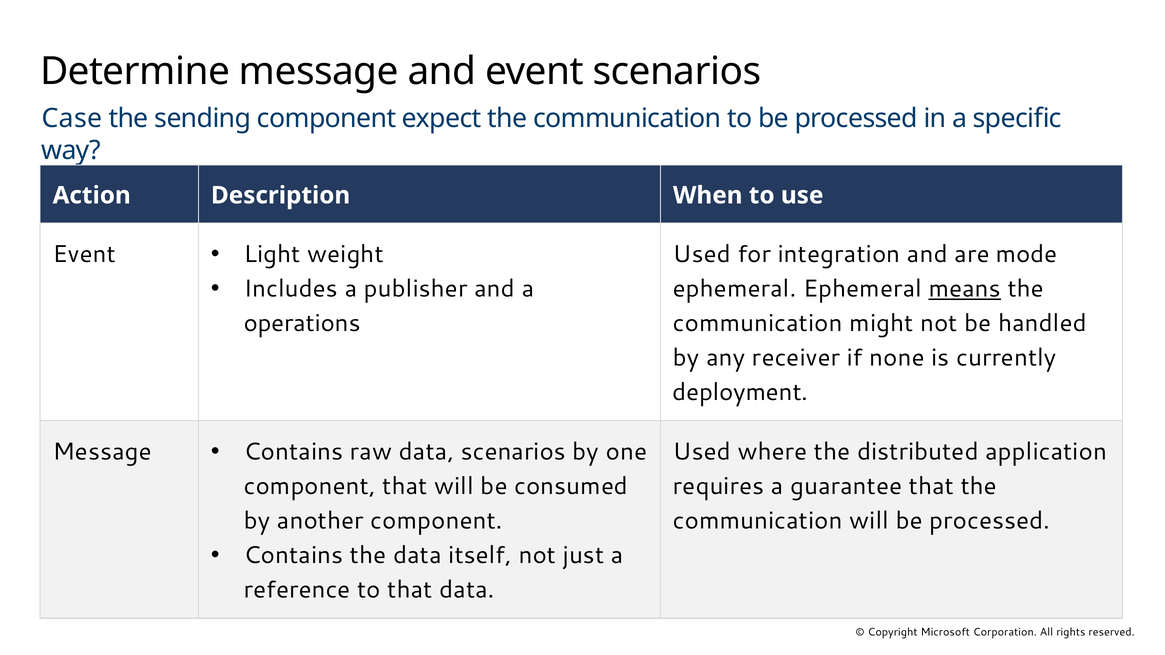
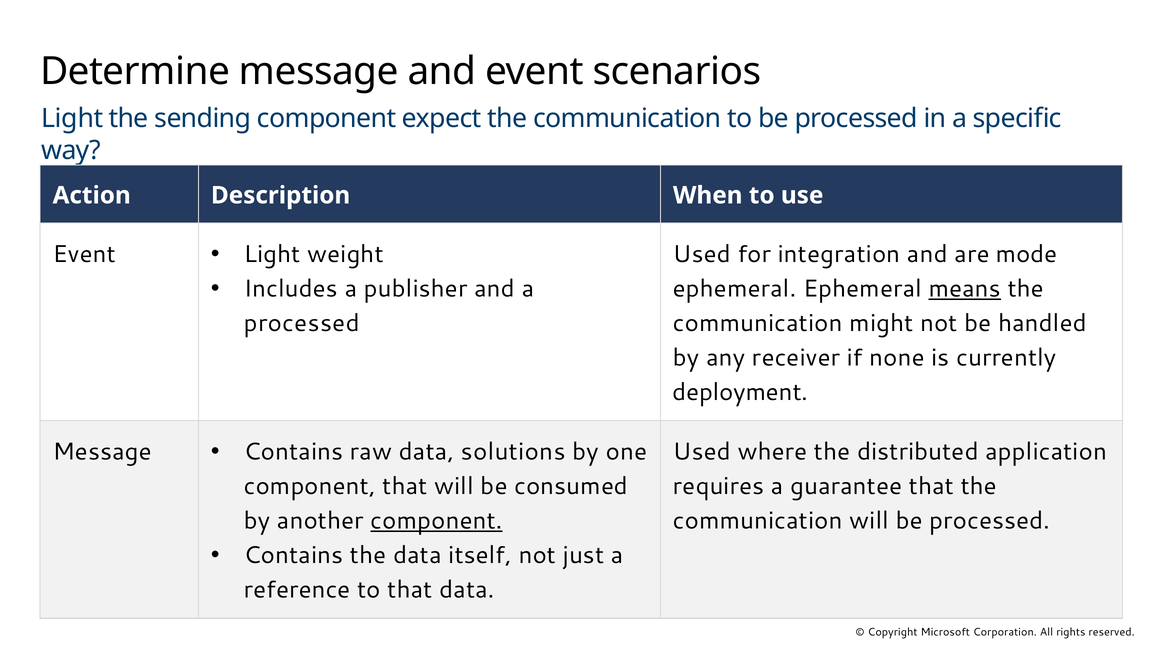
Case: Case -> Light (72, 118)
operations: operations -> processed (302, 323)
data scenarios: scenarios -> solutions (513, 452)
component underline: none -> present (437, 521)
